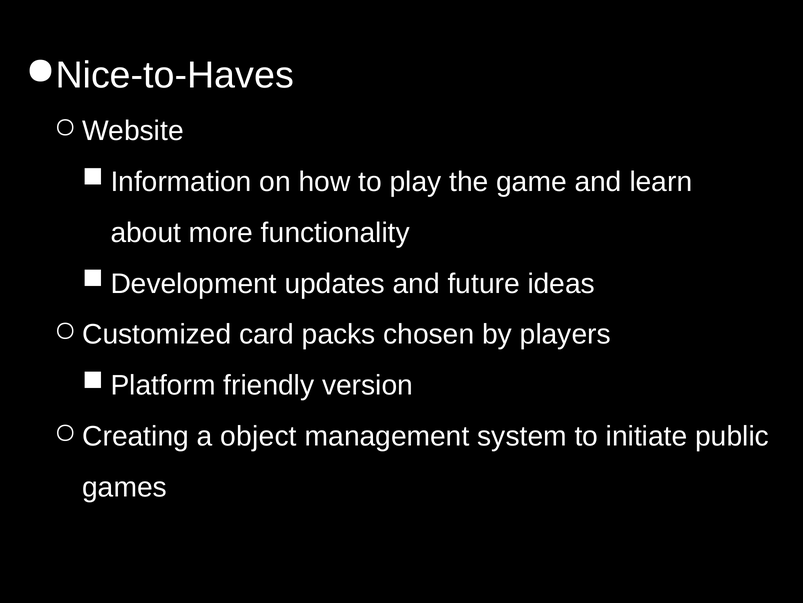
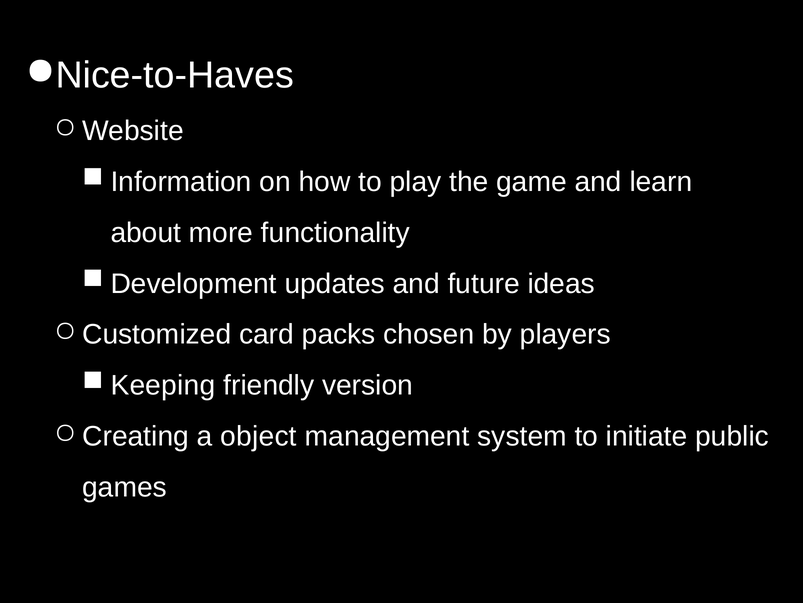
Platform: Platform -> Keeping (163, 385)
